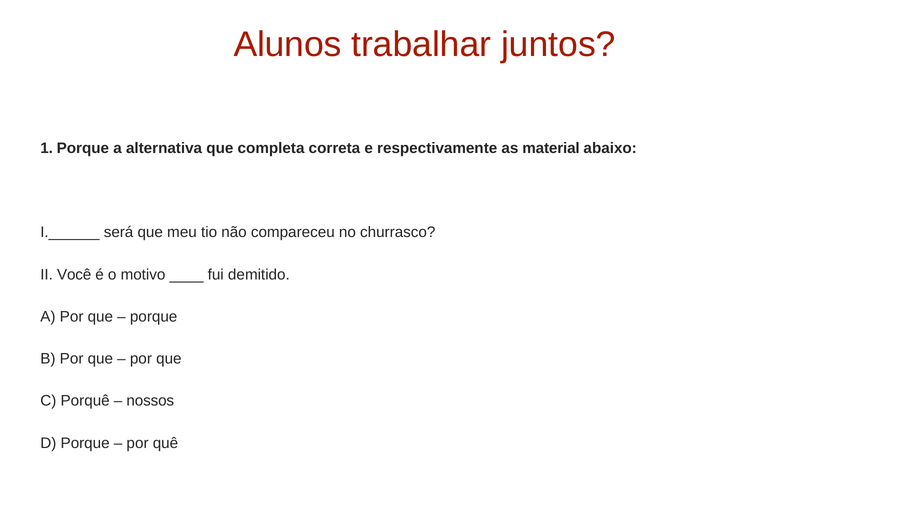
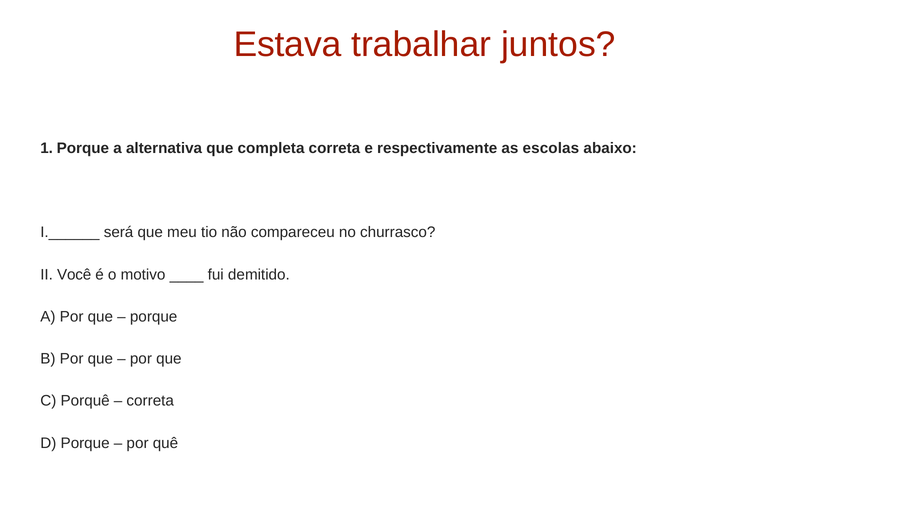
Alunos: Alunos -> Estava (288, 45)
material: material -> escolas (551, 148)
nossos: nossos -> correta (150, 401)
